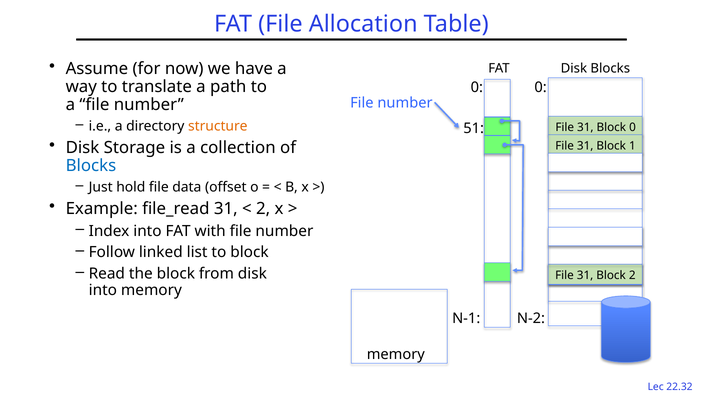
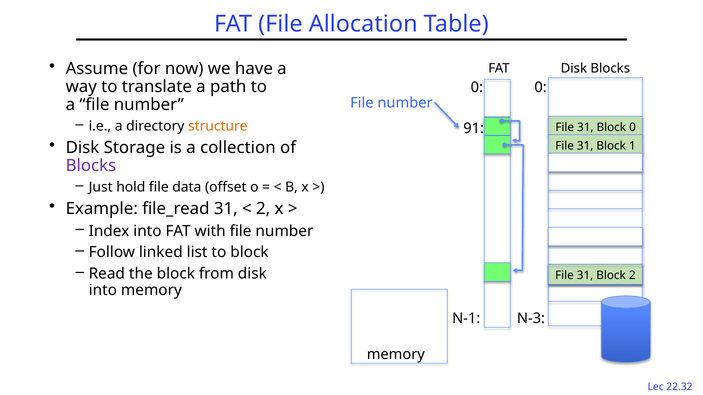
51: 51 -> 91 (474, 129)
Blocks colour: blue -> purple (91, 166)
N-2: N-2 -> N-3 (531, 319)
